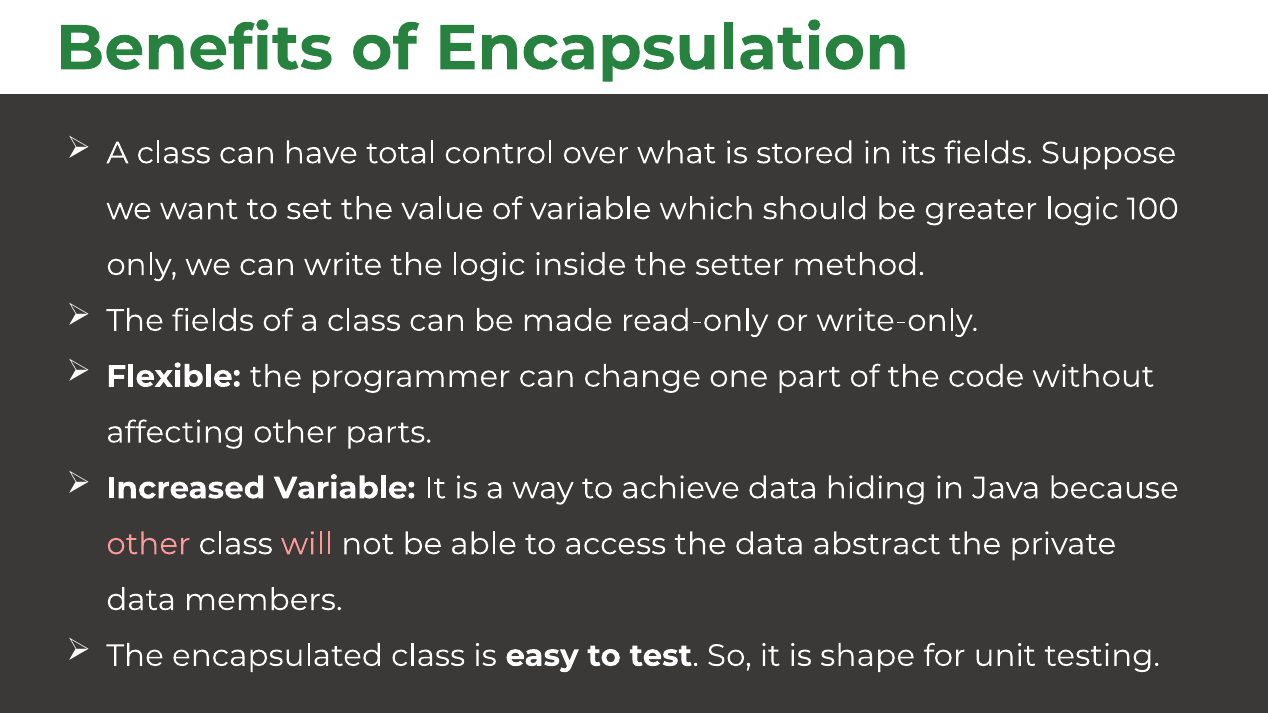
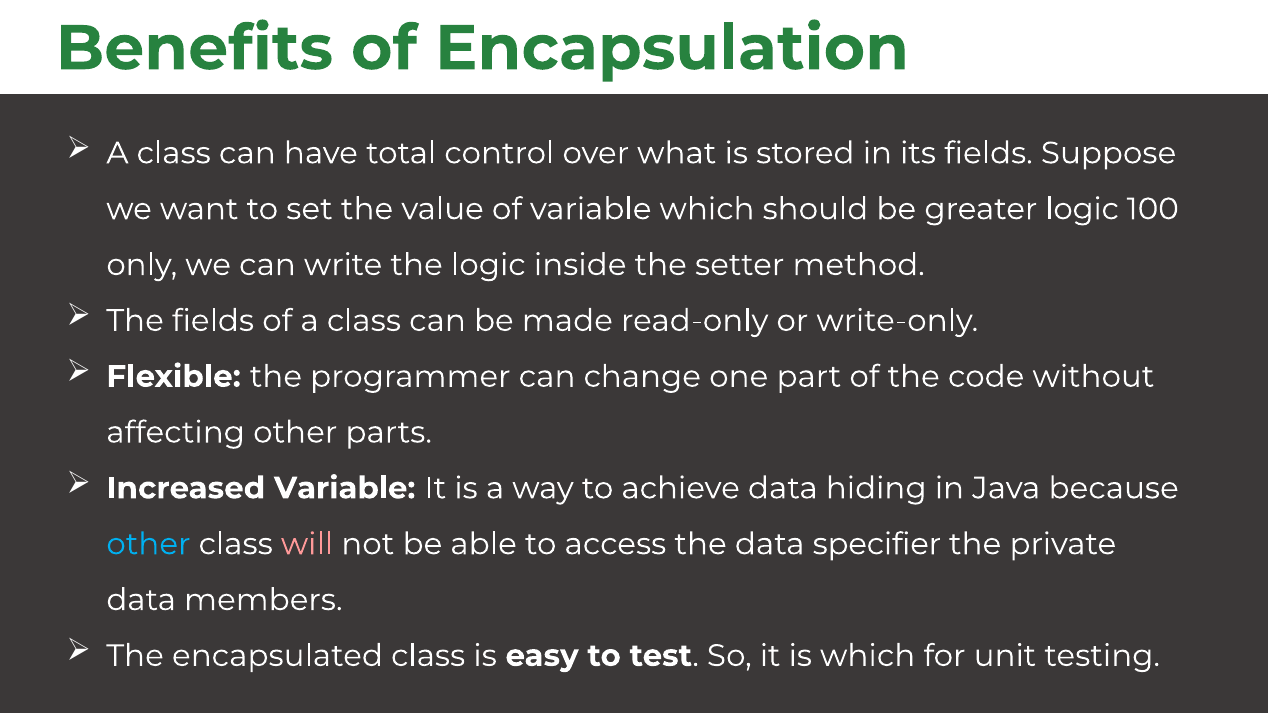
other colour: pink -> light blue (148, 544)
abstract: abstract -> specifier (877, 544)
is shape: shape -> which (868, 656)
